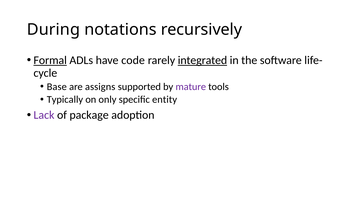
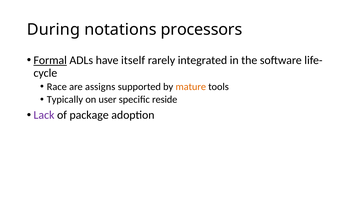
recursively: recursively -> processors (201, 30)
code: code -> itself (133, 60)
integrated underline: present -> none (202, 60)
Base: Base -> Race (57, 87)
mature colour: purple -> orange (191, 87)
only: only -> user (108, 100)
entity: entity -> reside (165, 100)
